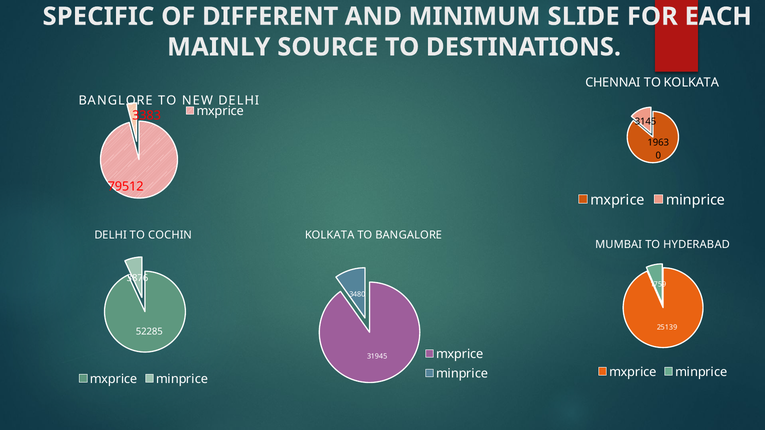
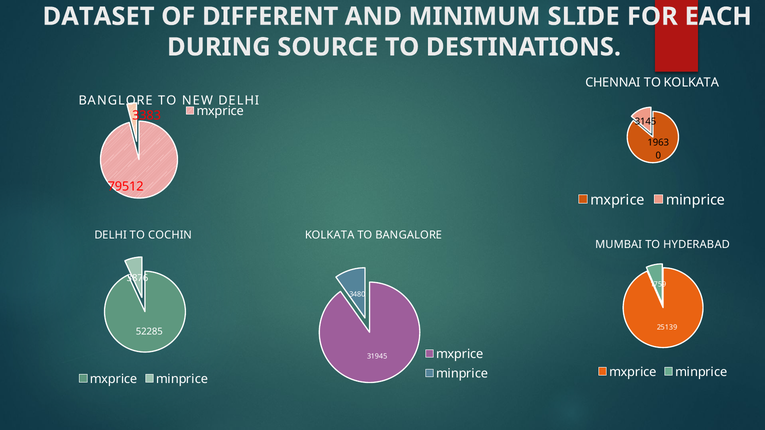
SPECIFIC: SPECIFIC -> DATASET (99, 16)
MAINLY: MAINLY -> DURING (219, 47)
